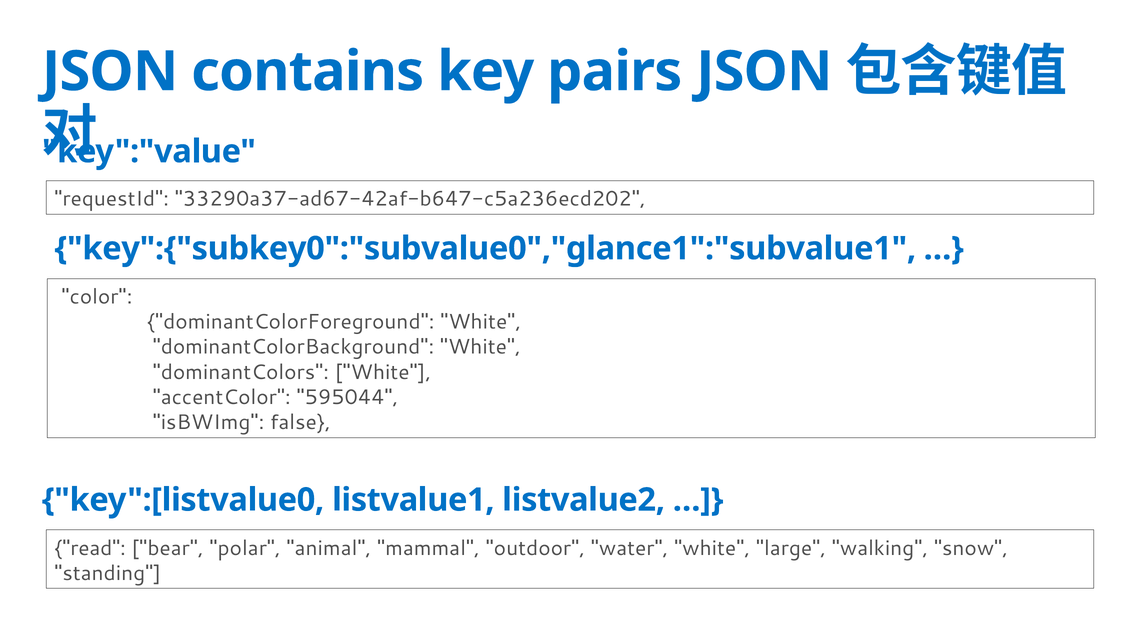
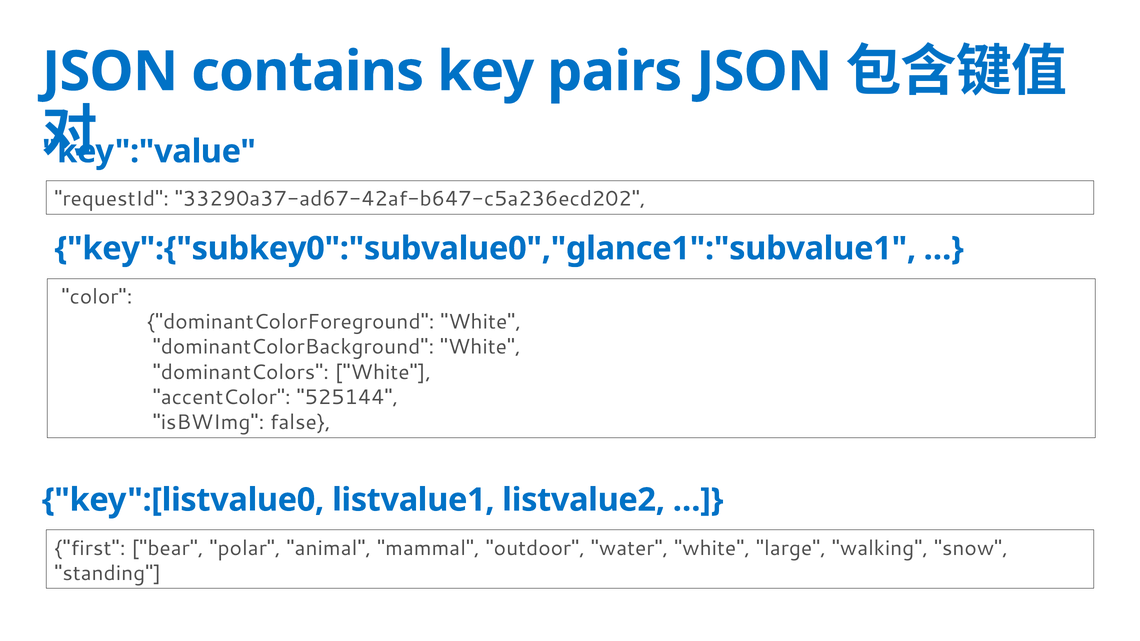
595044: 595044 -> 525144 (347, 397)
read: read -> first (90, 548)
